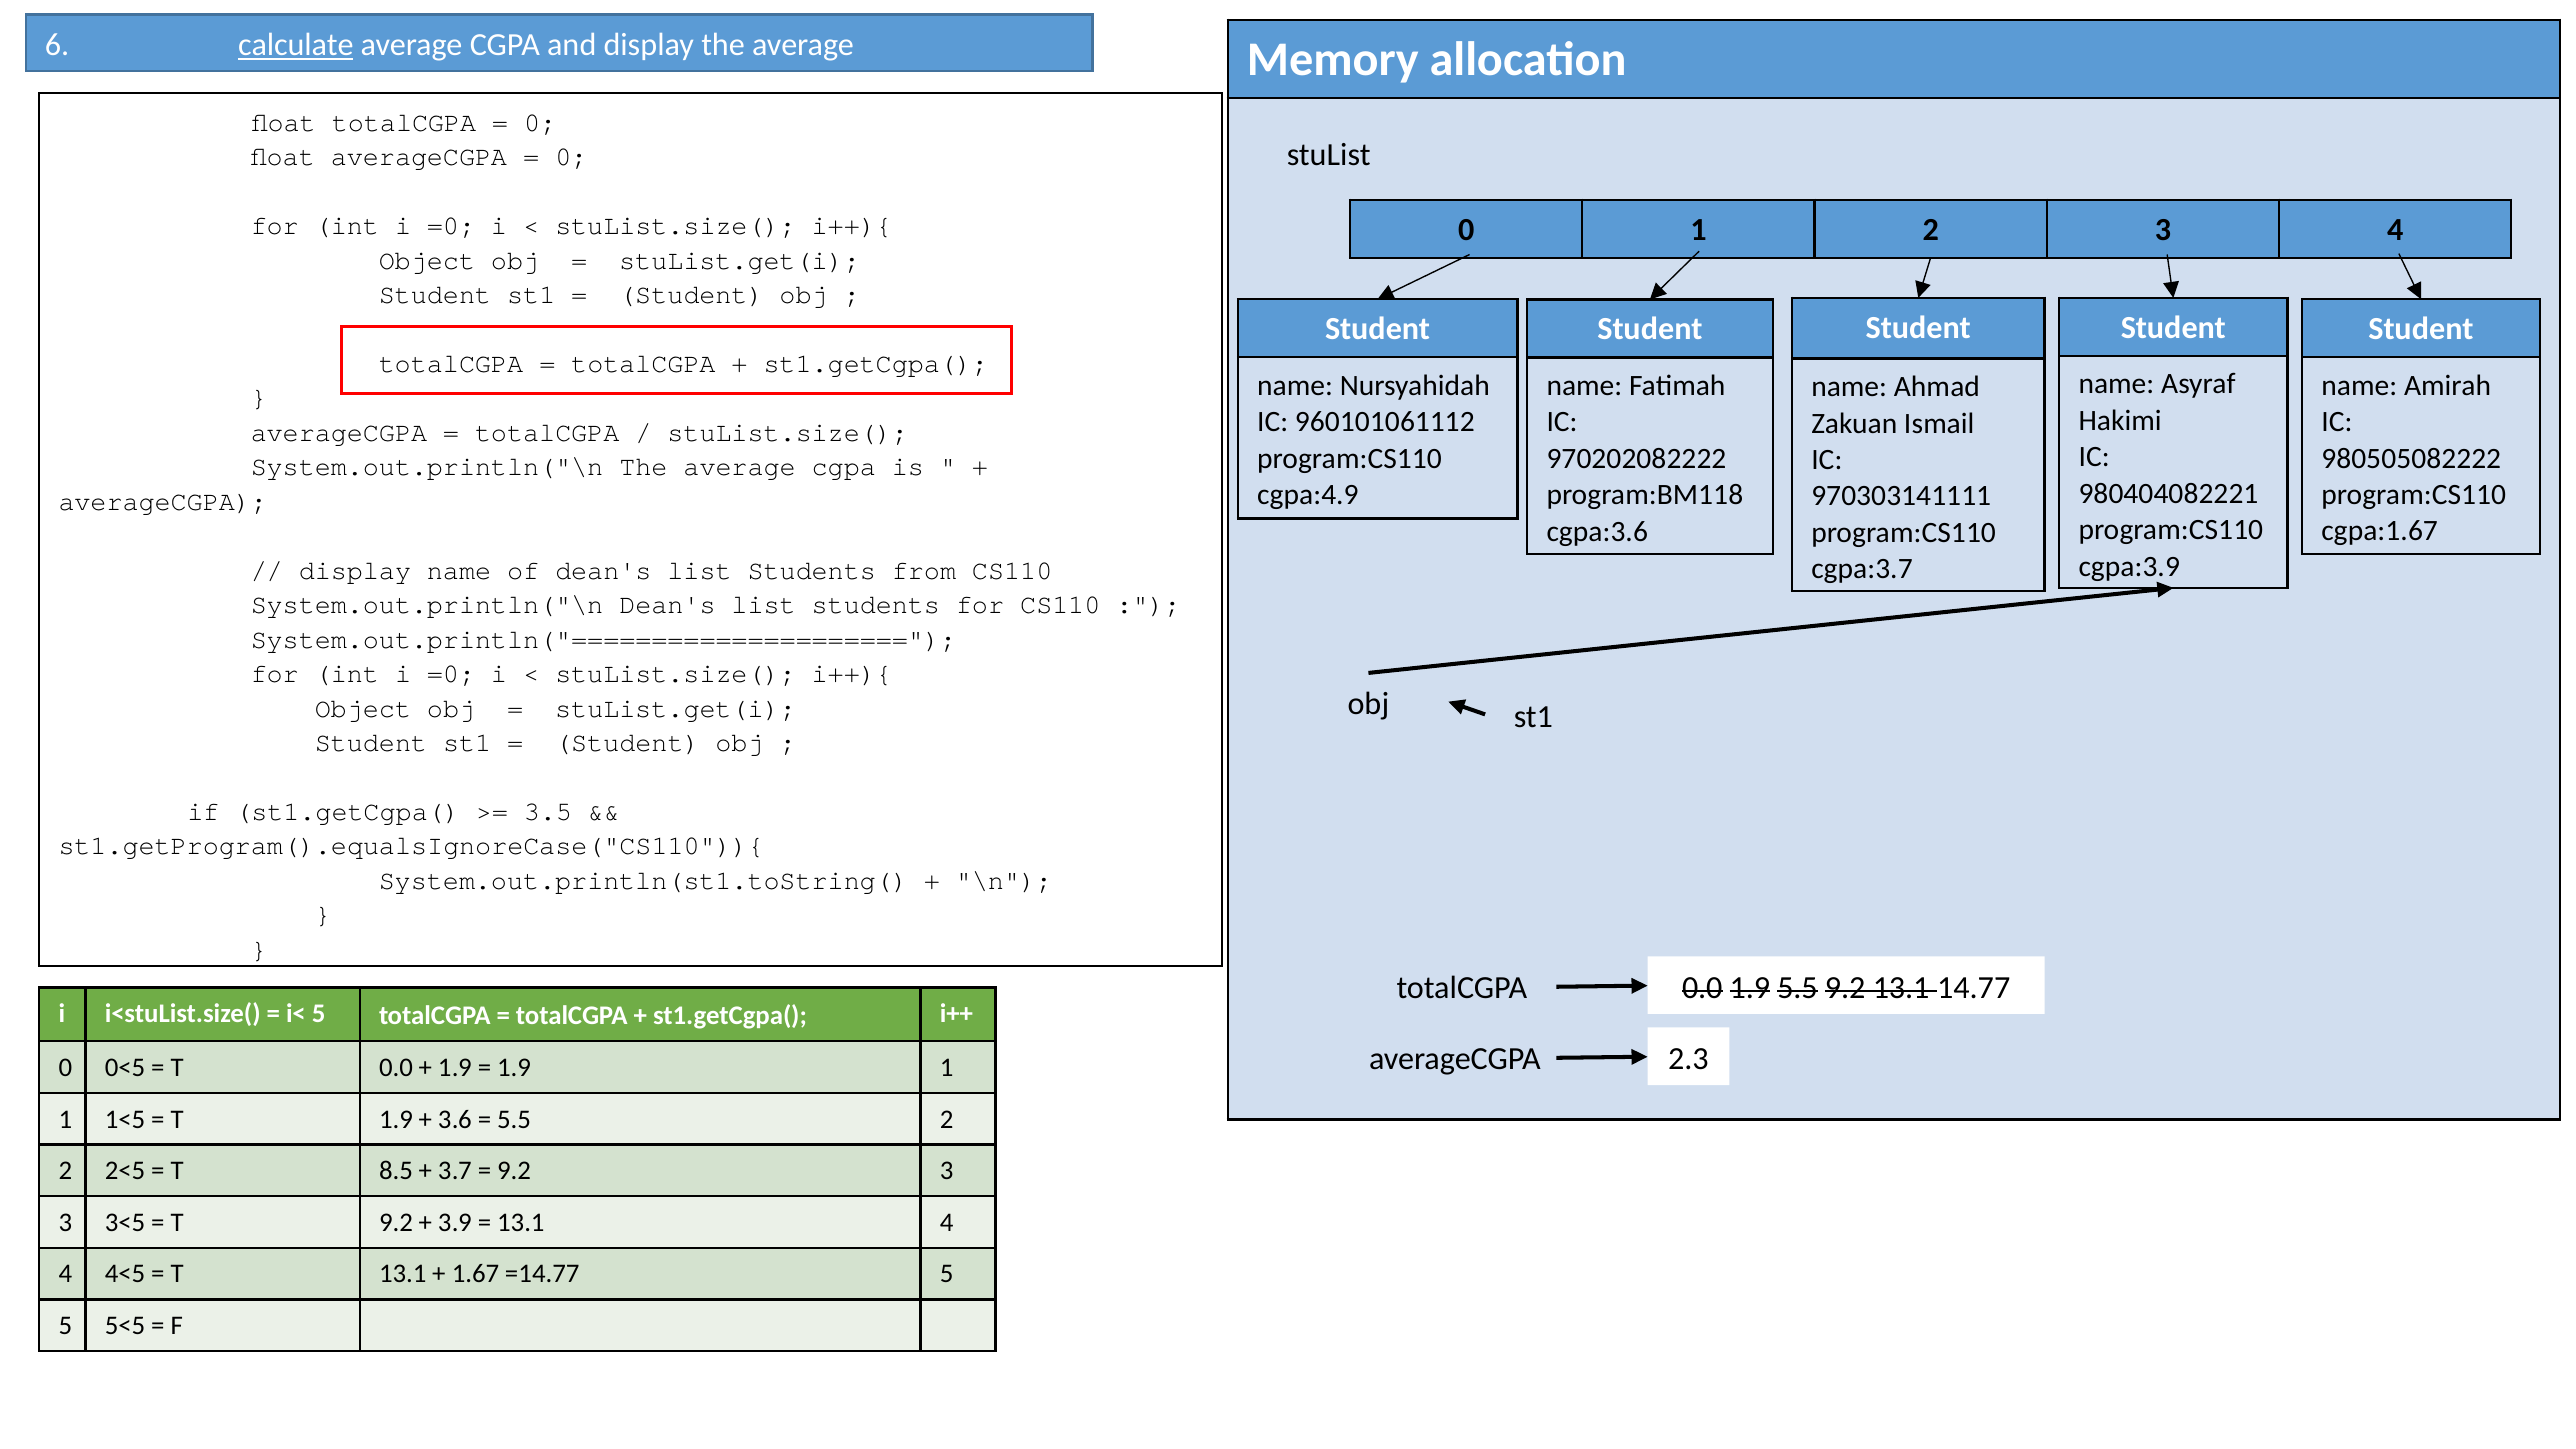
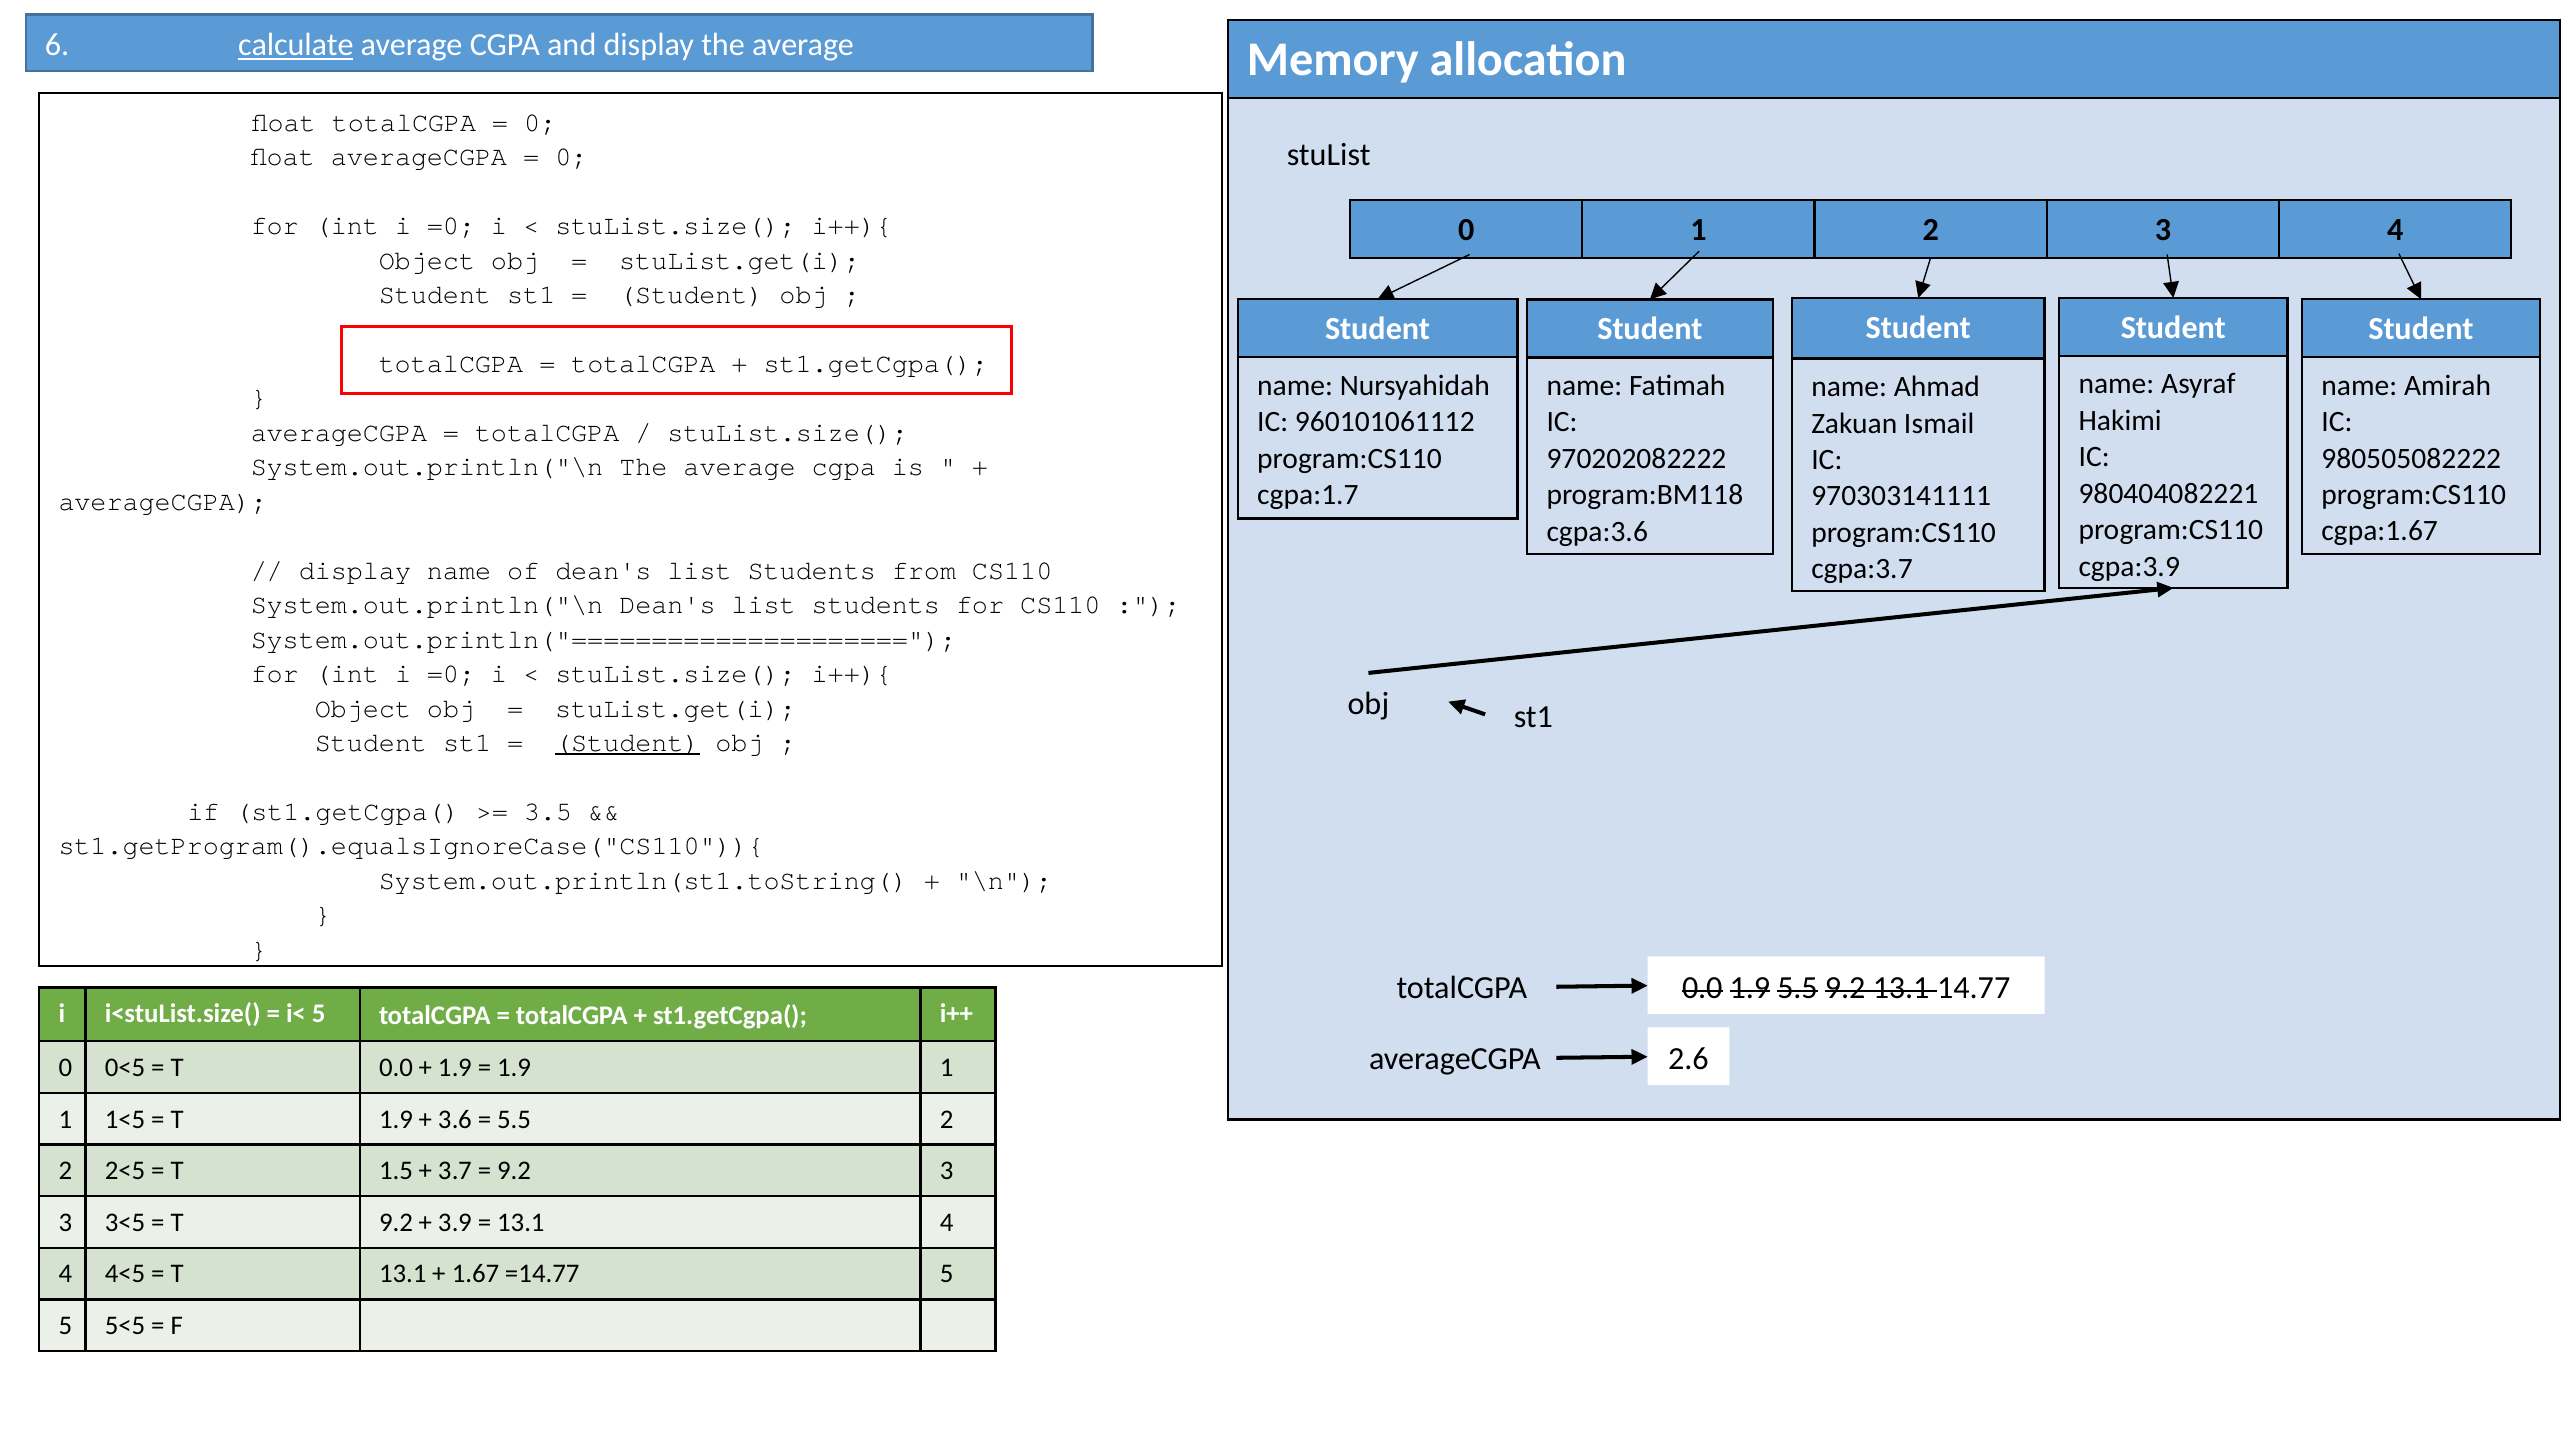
cgpa:4.9: cgpa:4.9 -> cgpa:1.7 (1308, 495)
Student underline: none -> present (627, 743)
2.3: 2.3 -> 2.6 (1688, 1059)
8.5: 8.5 -> 1.5 (396, 1171)
